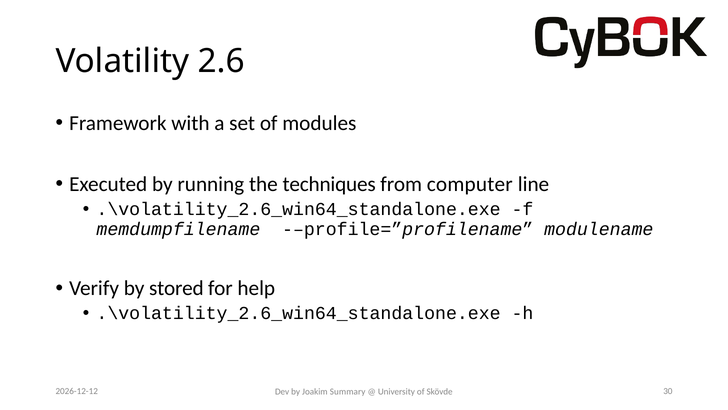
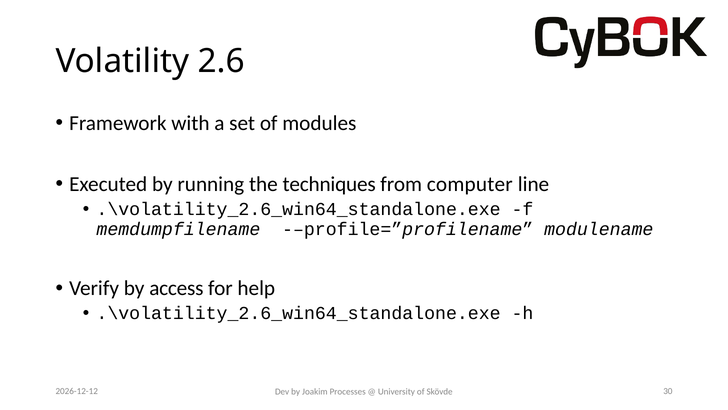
stored: stored -> access (176, 288)
Summary: Summary -> Processes (348, 391)
